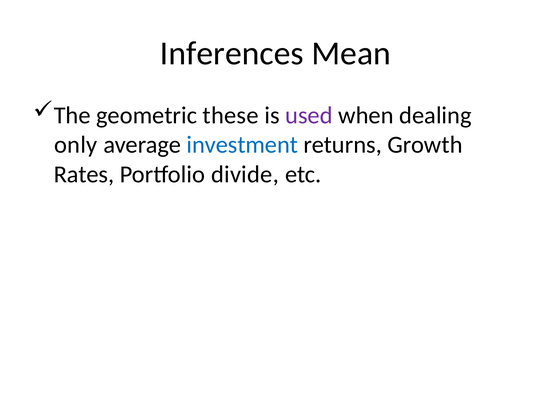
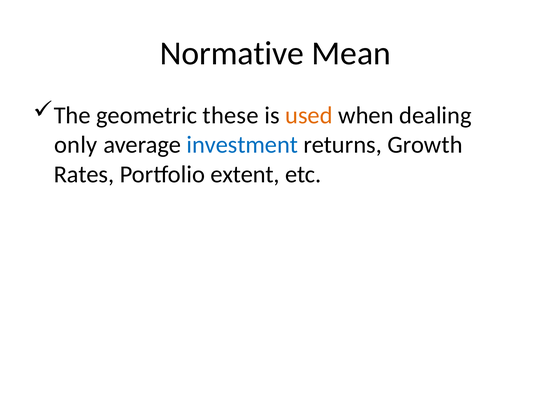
Inferences: Inferences -> Normative (232, 53)
used colour: purple -> orange (309, 116)
divide: divide -> extent (245, 174)
